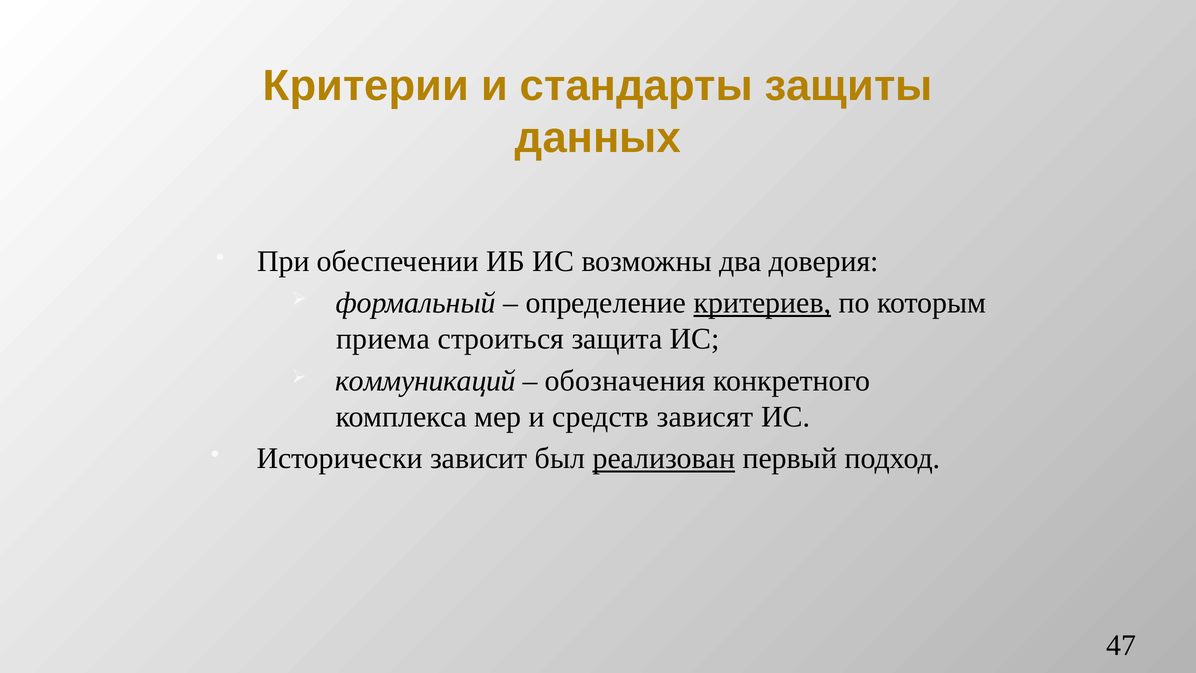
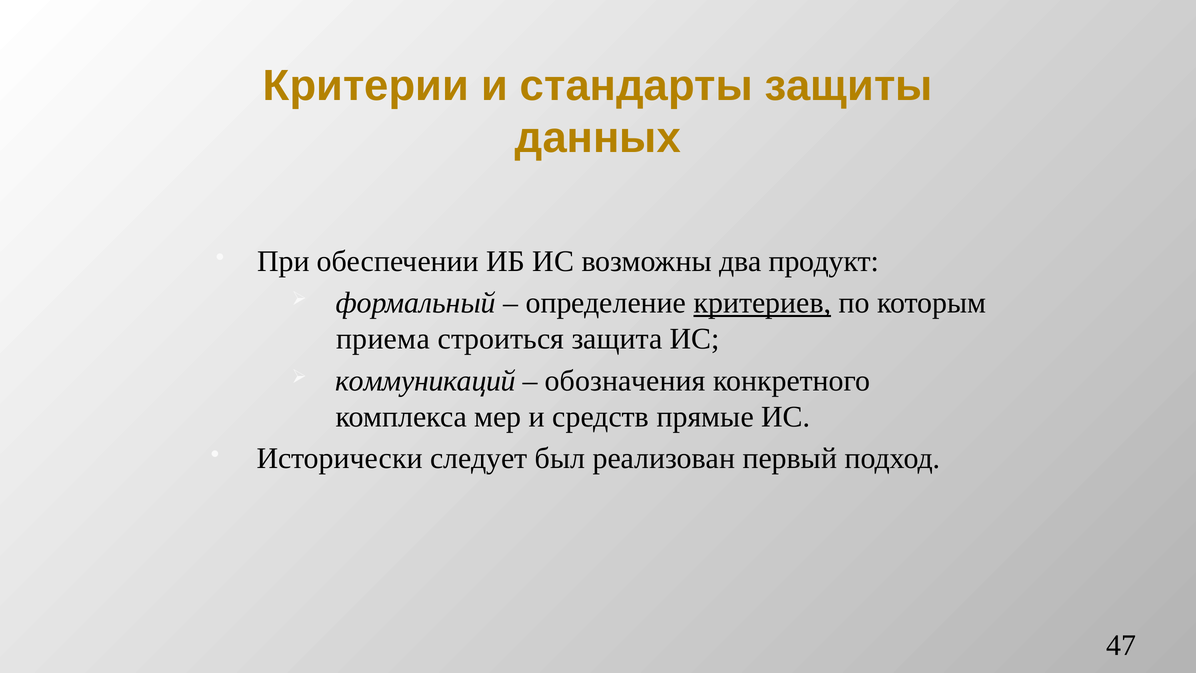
доверия: доверия -> продукт (824, 261)
зависят: зависят -> прямые (705, 416)
зависит: зависит -> следует (479, 458)
реализован underline: present -> none (664, 458)
